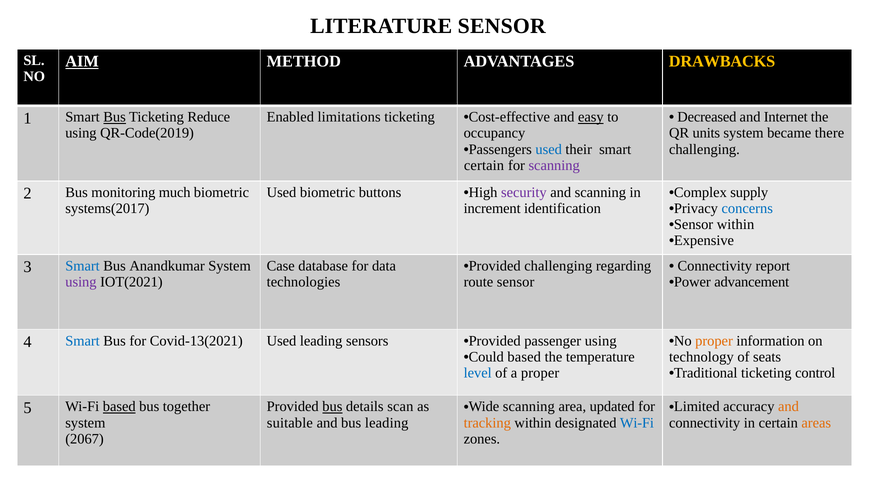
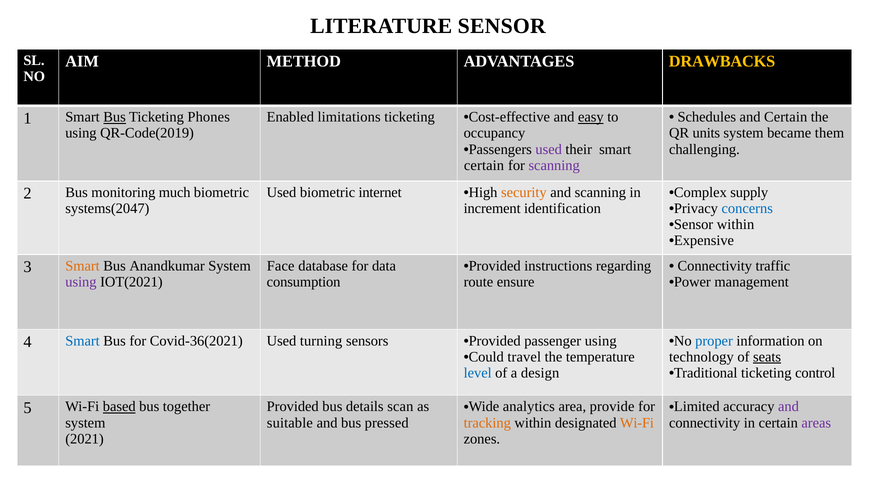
AIM underline: present -> none (82, 61)
Decreased: Decreased -> Schedules (707, 117)
and Internet: Internet -> Certain (786, 117)
Reduce: Reduce -> Phones (209, 117)
there: there -> them (830, 133)
used colour: blue -> purple (549, 149)
buttons: buttons -> internet (380, 192)
security colour: purple -> orange (524, 192)
systems(2017: systems(2017 -> systems(2047 (107, 208)
Provided challenging: challenging -> instructions (558, 266)
report: report -> traffic (773, 266)
Case: Case -> Face (281, 266)
Smart colour: blue -> orange (83, 266)
technologies: technologies -> consumption (304, 282)
route sensor: sensor -> ensure (516, 282)
advancement: advancement -> management (752, 282)
proper colour: orange -> blue (714, 341)
Covid-13(2021: Covid-13(2021 -> Covid-36(2021 (196, 341)
Used leading: leading -> turning (321, 341)
Could based: based -> travel (524, 357)
seats underline: none -> present (767, 357)
a proper: proper -> design (540, 373)
Wide scanning: scanning -> analytics (529, 407)
updated: updated -> provide (612, 407)
and colour: orange -> purple (789, 407)
bus underline: present -> none (332, 407)
bus leading: leading -> pressed (387, 423)
Wi-Fi colour: blue -> orange (637, 423)
areas colour: orange -> purple (816, 423)
2067: 2067 -> 2021 (85, 439)
